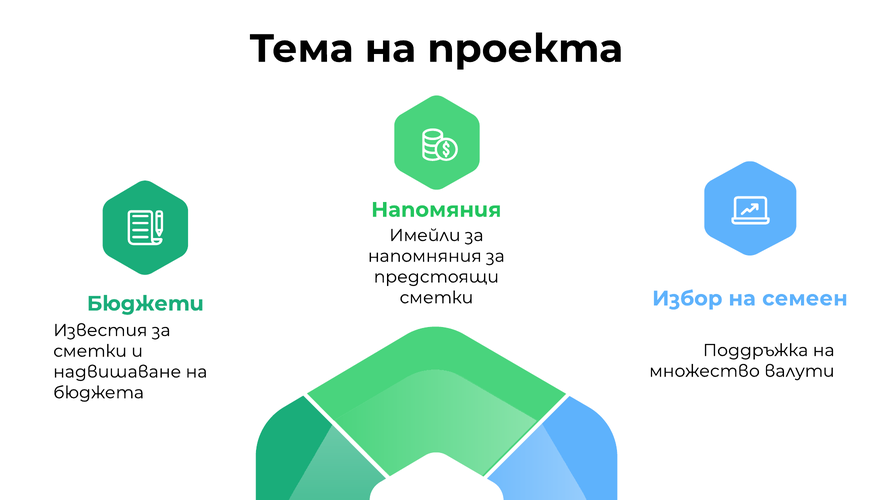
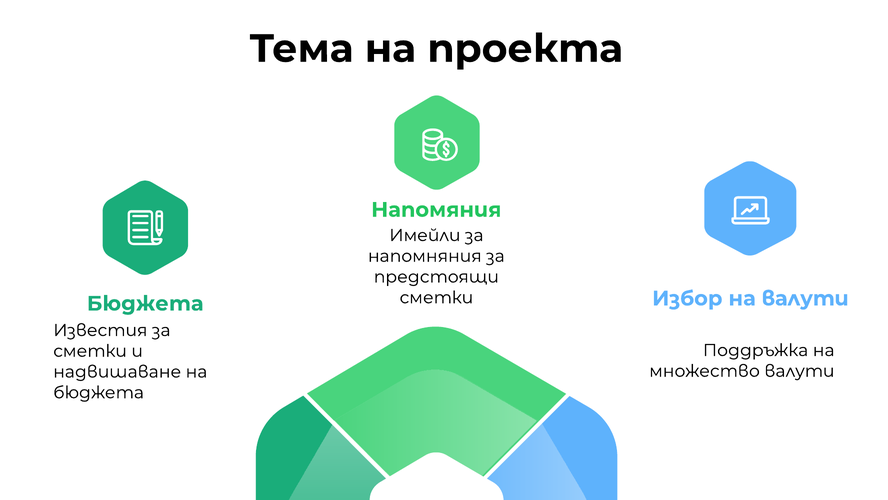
Бюджети: Бюджети -> Бюджета (145, 303)
на семеен: семеен -> валути (805, 298)
